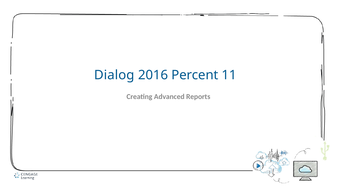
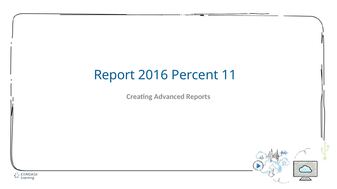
Dialog: Dialog -> Report (114, 75)
